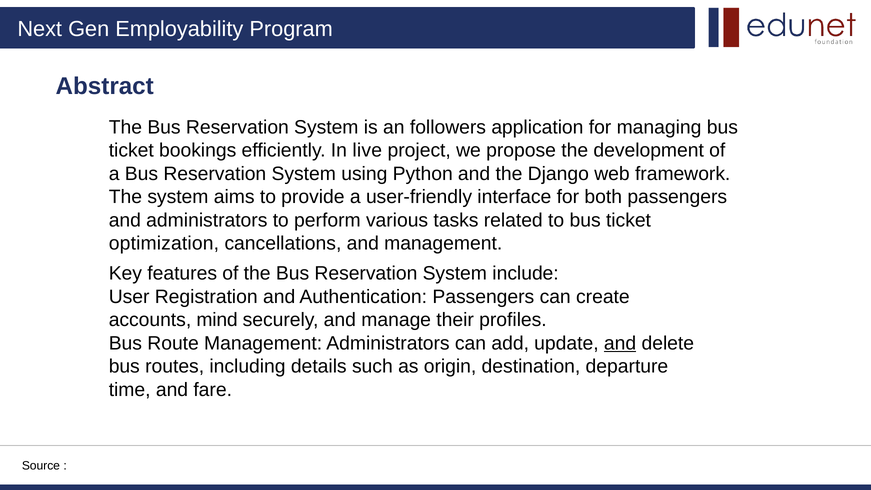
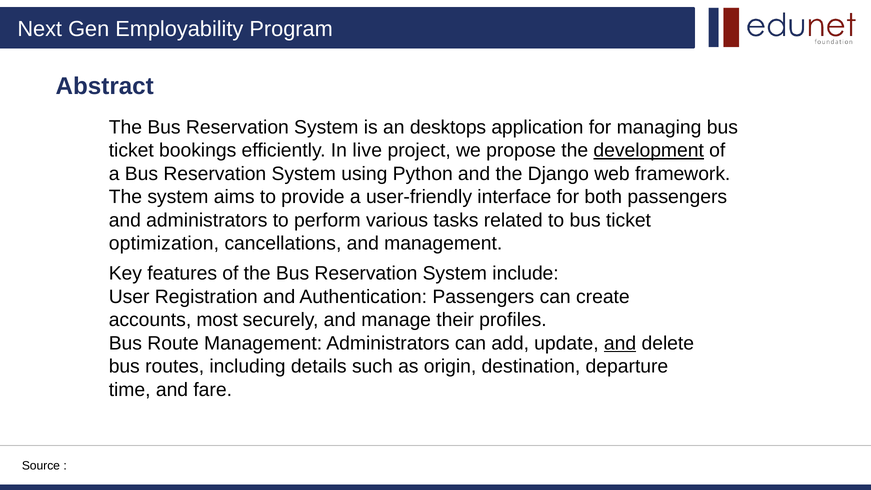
followers: followers -> desktops (448, 127)
development underline: none -> present (649, 150)
mind: mind -> most (217, 320)
